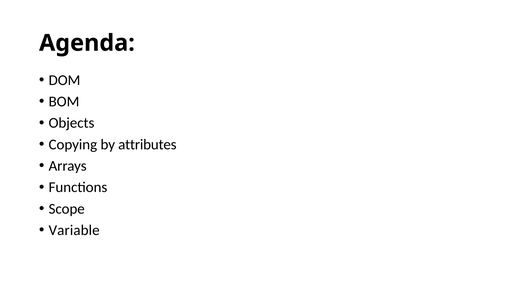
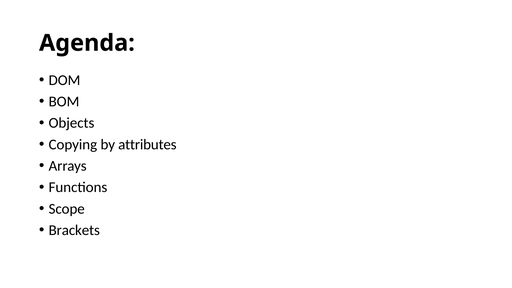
Variable: Variable -> Brackets (74, 230)
